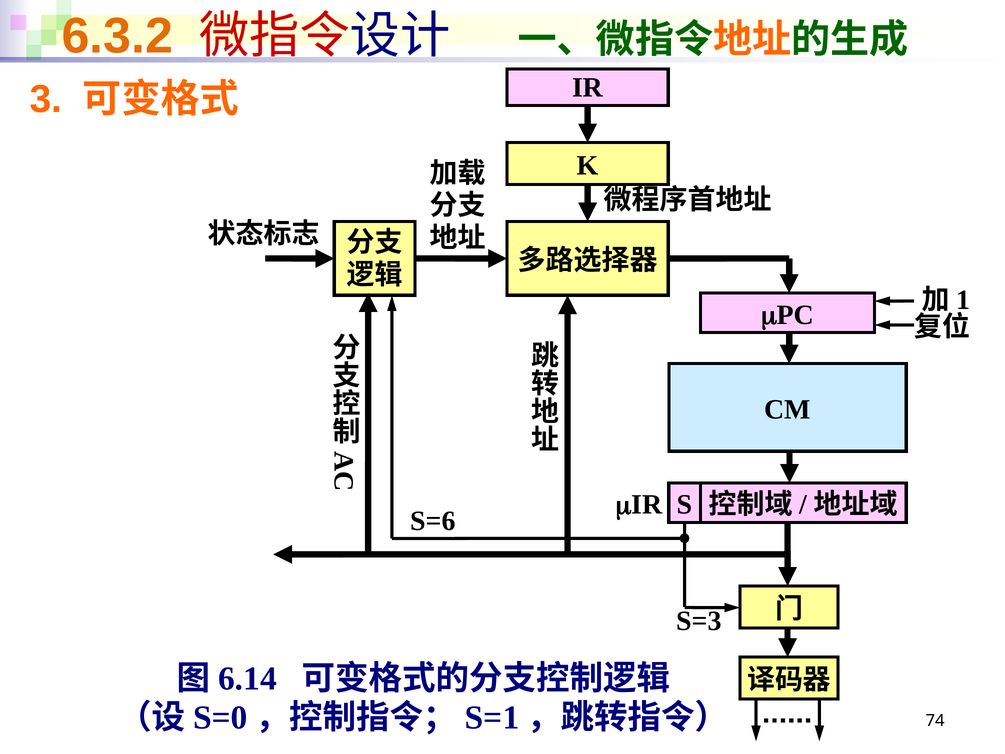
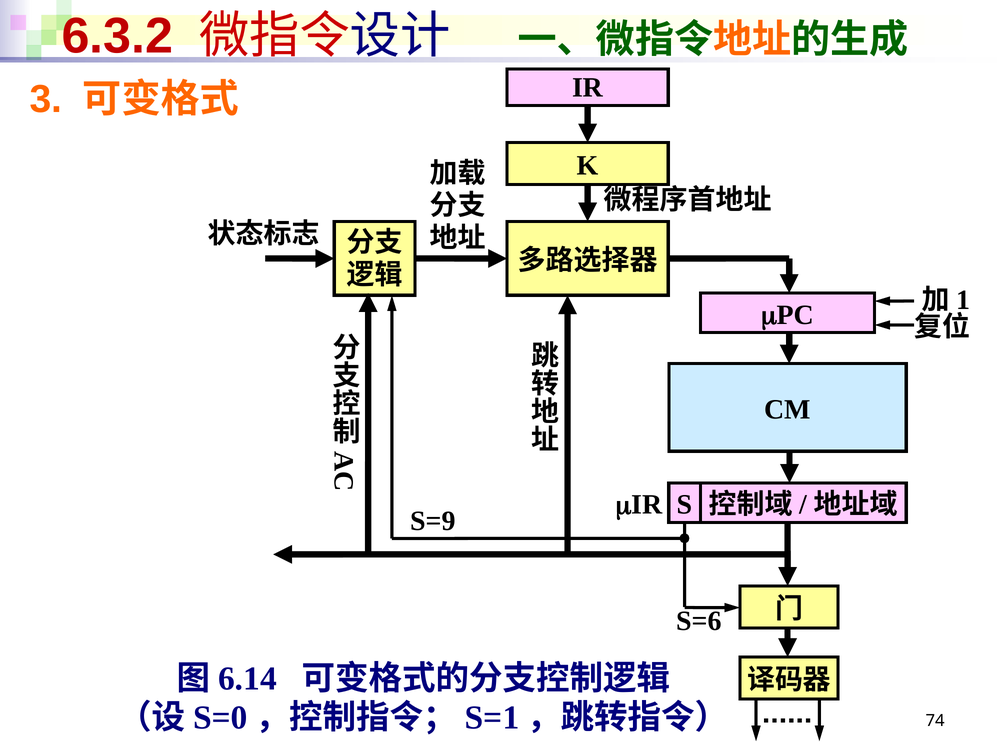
6.3.2 colour: orange -> red (117, 36)
S=6: S=6 -> S=9 (433, 521)
S=3: S=3 -> S=6 (699, 621)
